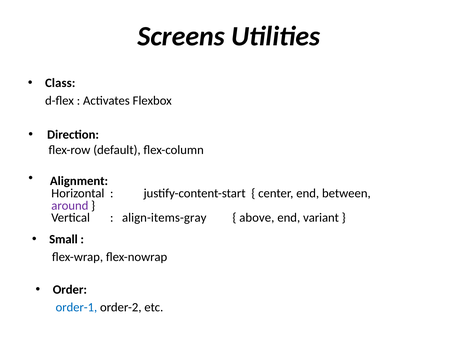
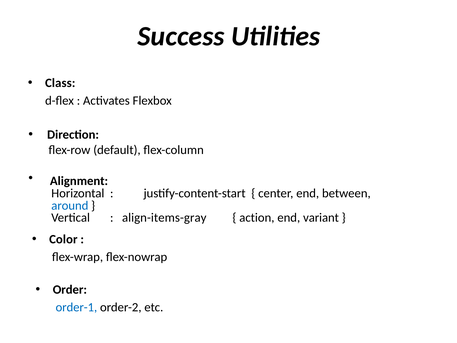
Screens: Screens -> Success (181, 36)
around colour: purple -> blue (70, 205)
above: above -> action (257, 218)
Small: Small -> Color (63, 239)
